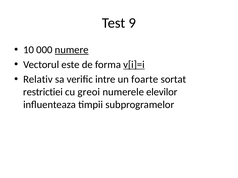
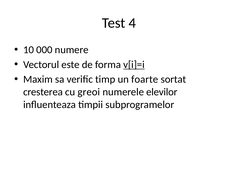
9: 9 -> 4 (132, 23)
numere underline: present -> none (72, 50)
Relativ: Relativ -> Maxim (38, 80)
intre: intre -> timp (105, 80)
restrictiei: restrictiei -> cresterea (43, 92)
